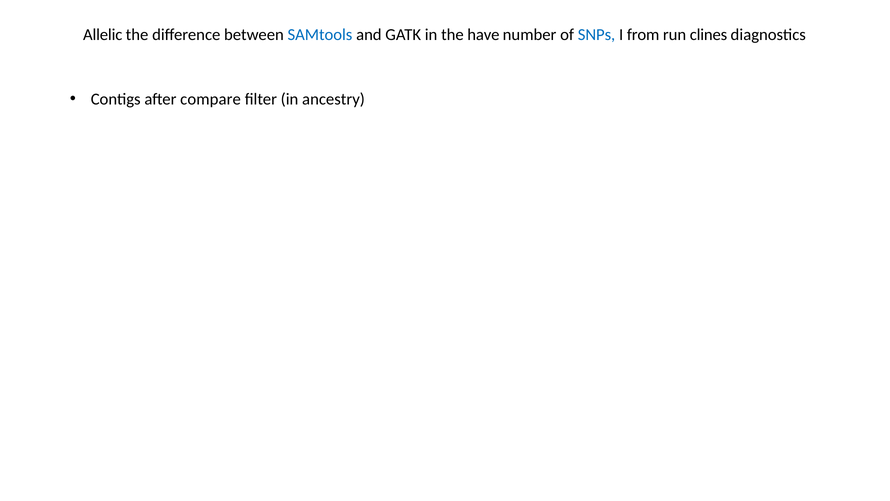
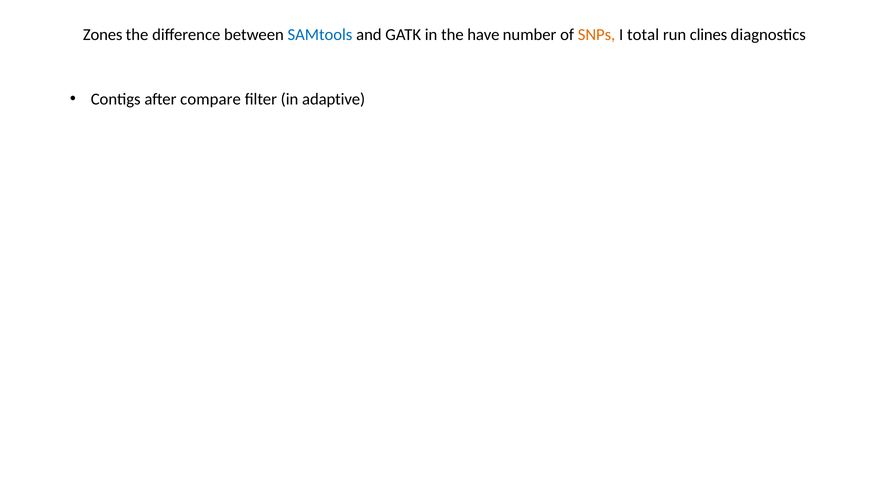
Allelic: Allelic -> Zones (103, 35)
SNPs colour: blue -> orange (597, 35)
from: from -> total (643, 35)
ancestry: ancestry -> adaptive (334, 99)
